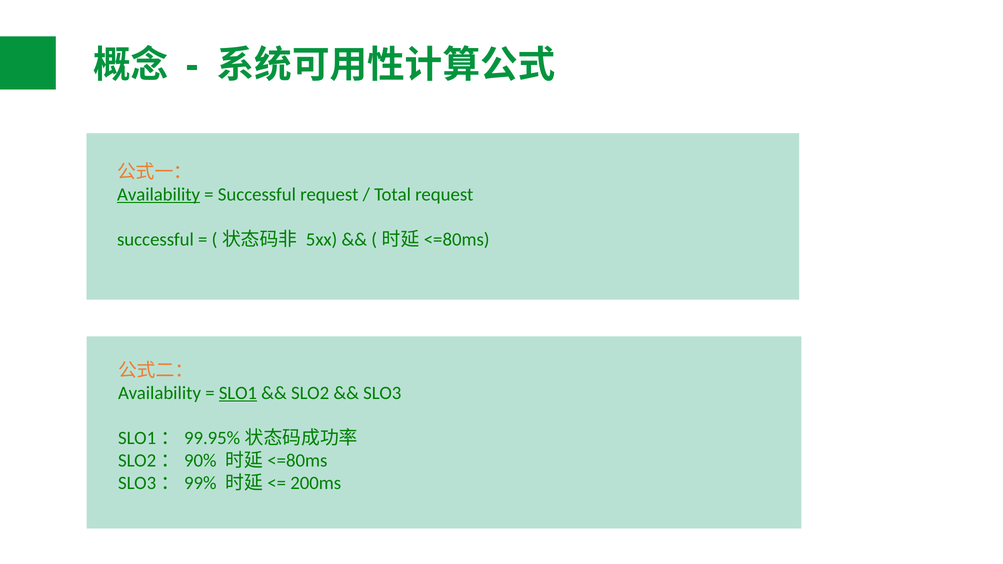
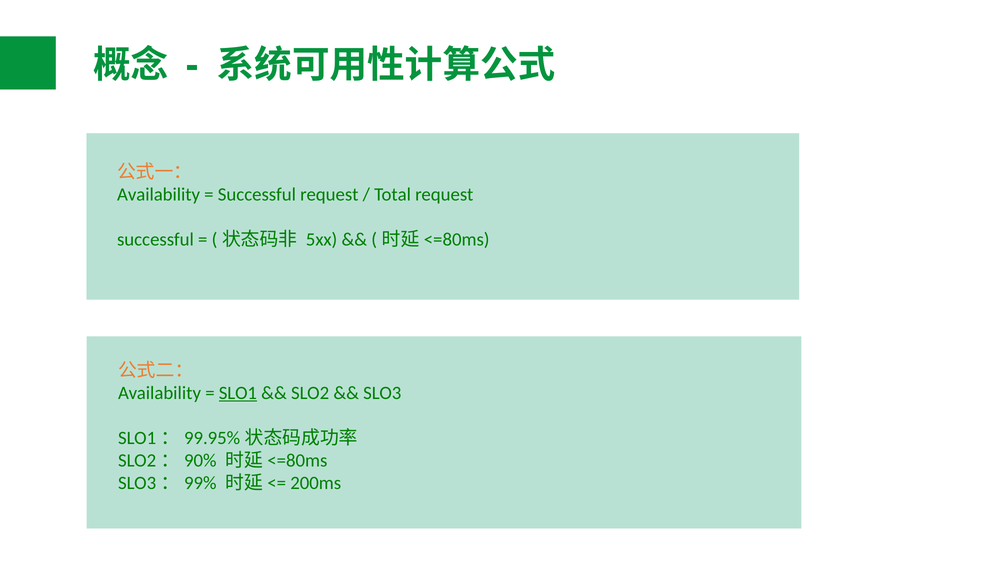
Availability underline: present -> none (159, 195)
